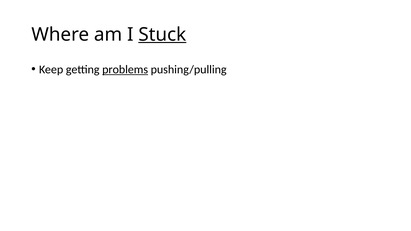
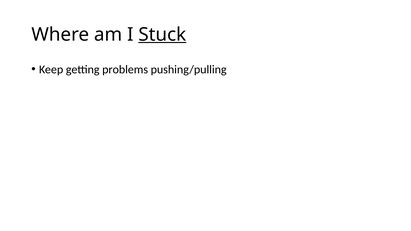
problems underline: present -> none (125, 69)
